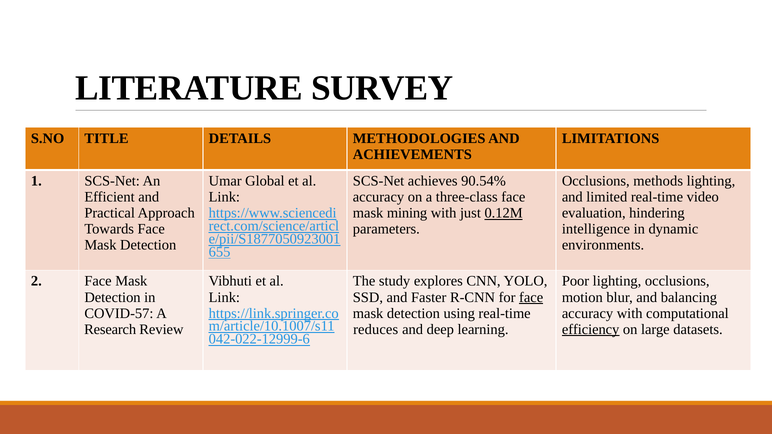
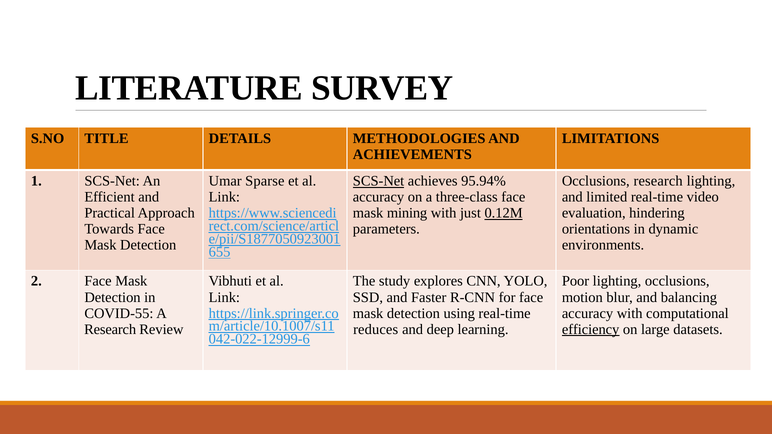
Global: Global -> Sparse (265, 181)
SCS-Net underline: none -> present (379, 181)
90.54%: 90.54% -> 95.94% (484, 181)
Occlusions methods: methods -> research (658, 181)
intelligence: intelligence -> orientations (596, 229)
face underline: present -> none (531, 297)
COVID-57: COVID-57 -> COVID-55 (119, 313)
